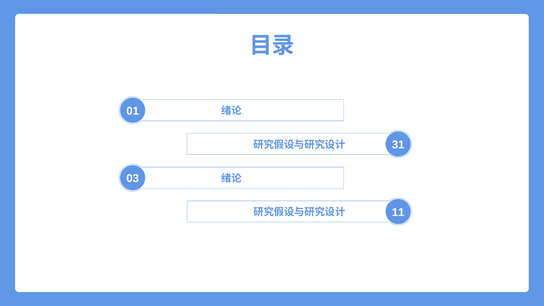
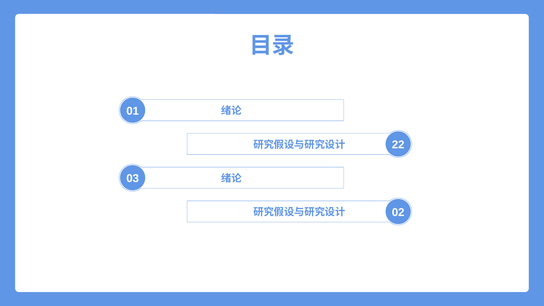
31: 31 -> 22 (398, 145)
11: 11 -> 02 (398, 212)
